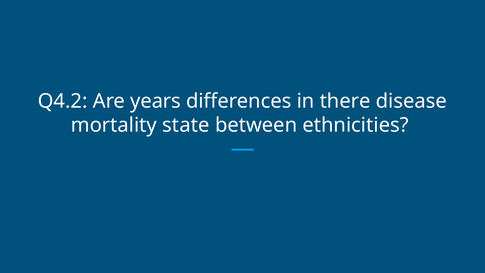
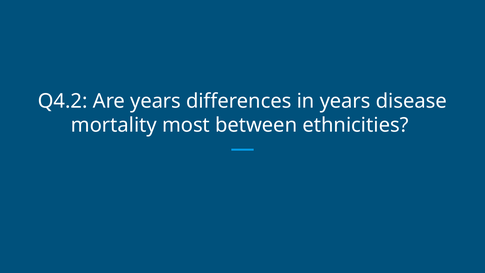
in there: there -> years (345, 101)
state: state -> most (186, 125)
